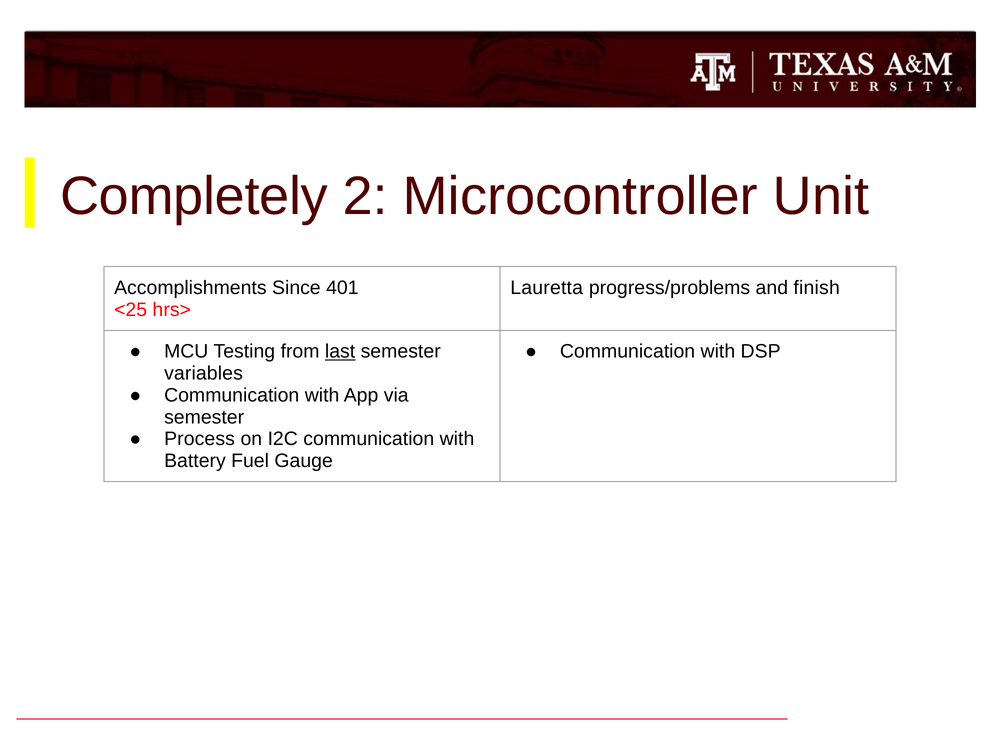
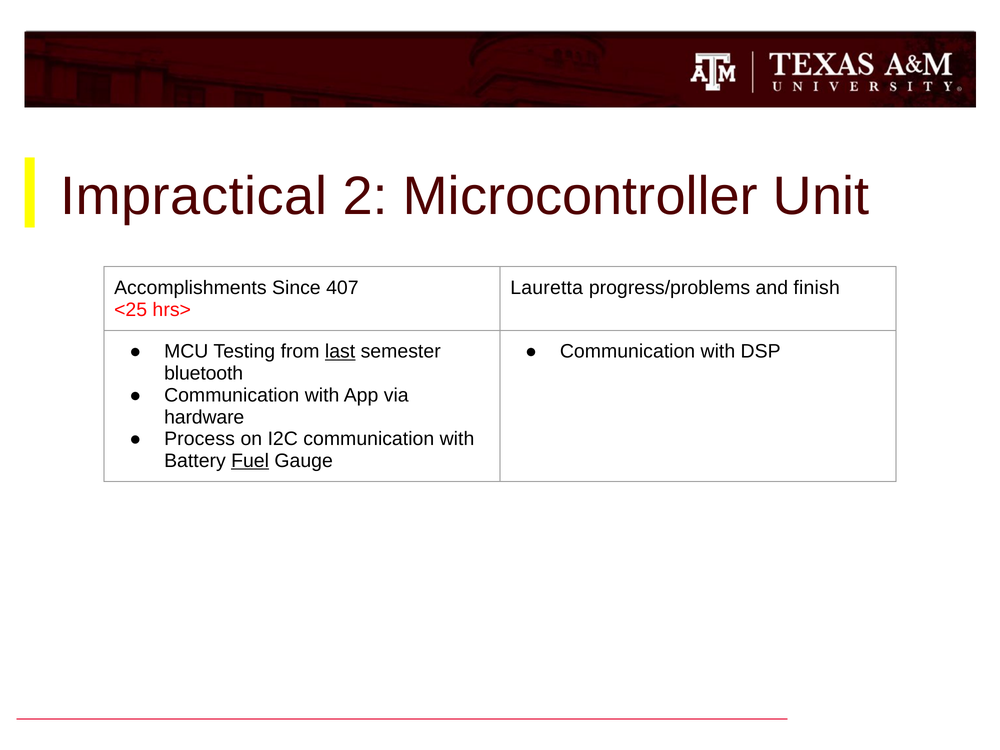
Completely: Completely -> Impractical (194, 196)
401: 401 -> 407 (342, 288)
variables: variables -> bluetooth (204, 373)
semester: semester -> hardware (204, 417)
Fuel underline: none -> present (250, 461)
